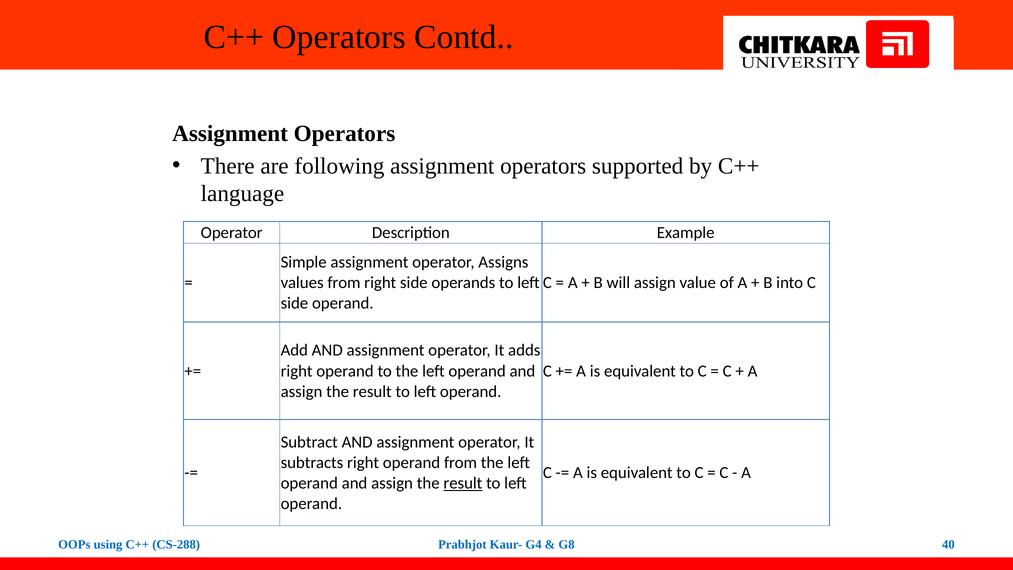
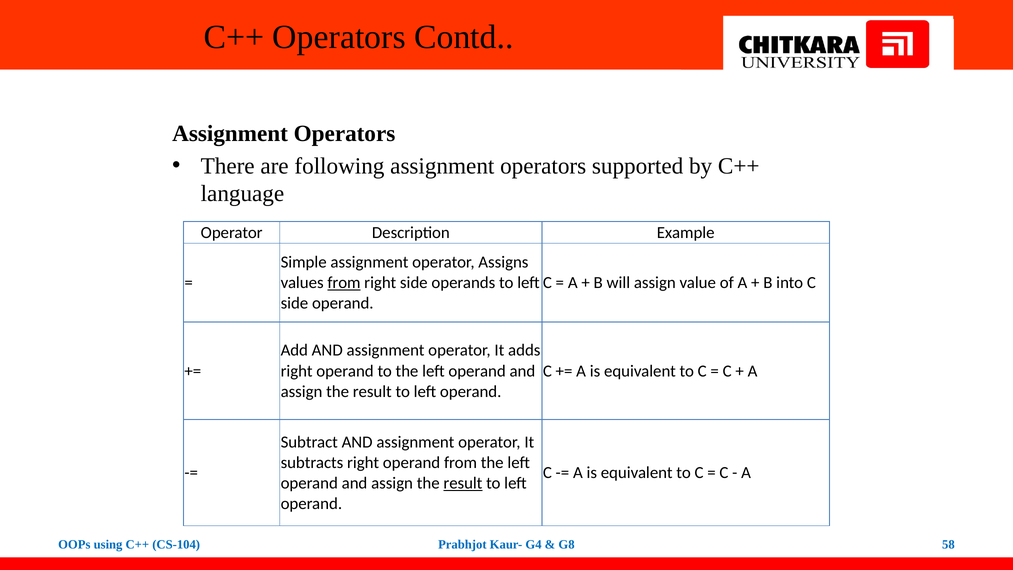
from underline: none -> present (344, 283)
CS-288: CS-288 -> CS-104 (176, 544)
40: 40 -> 58 (948, 544)
